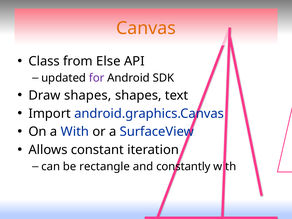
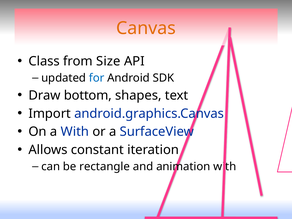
Else: Else -> Size (108, 61)
for colour: purple -> blue (97, 78)
Draw shapes: shapes -> bottom (88, 95)
constantly: constantly -> animation (183, 167)
